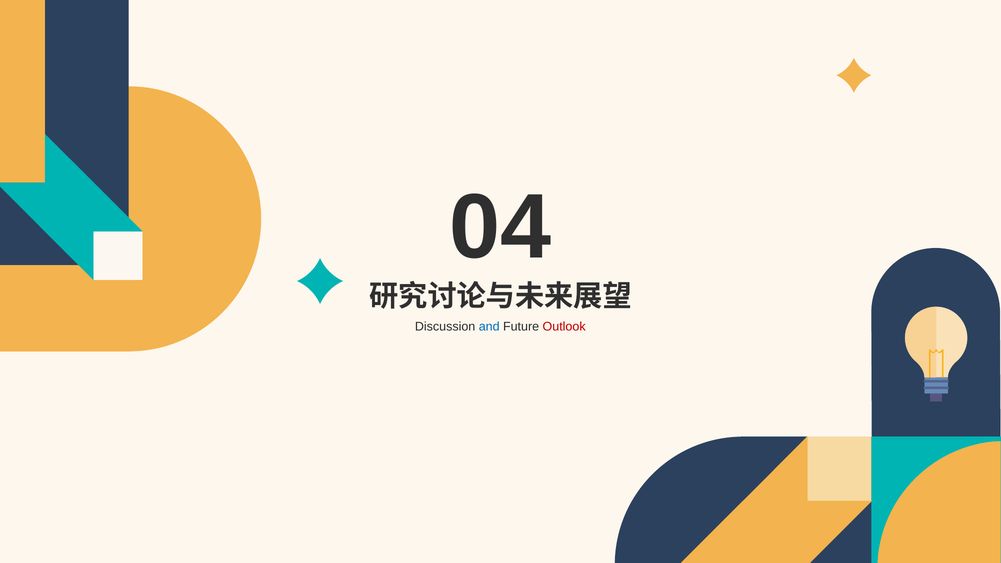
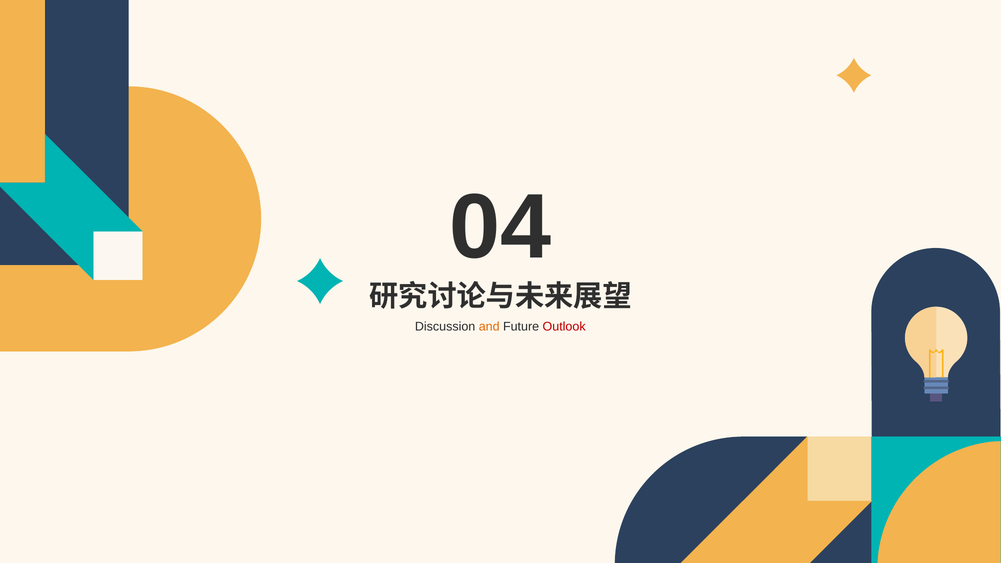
and colour: blue -> orange (489, 327)
